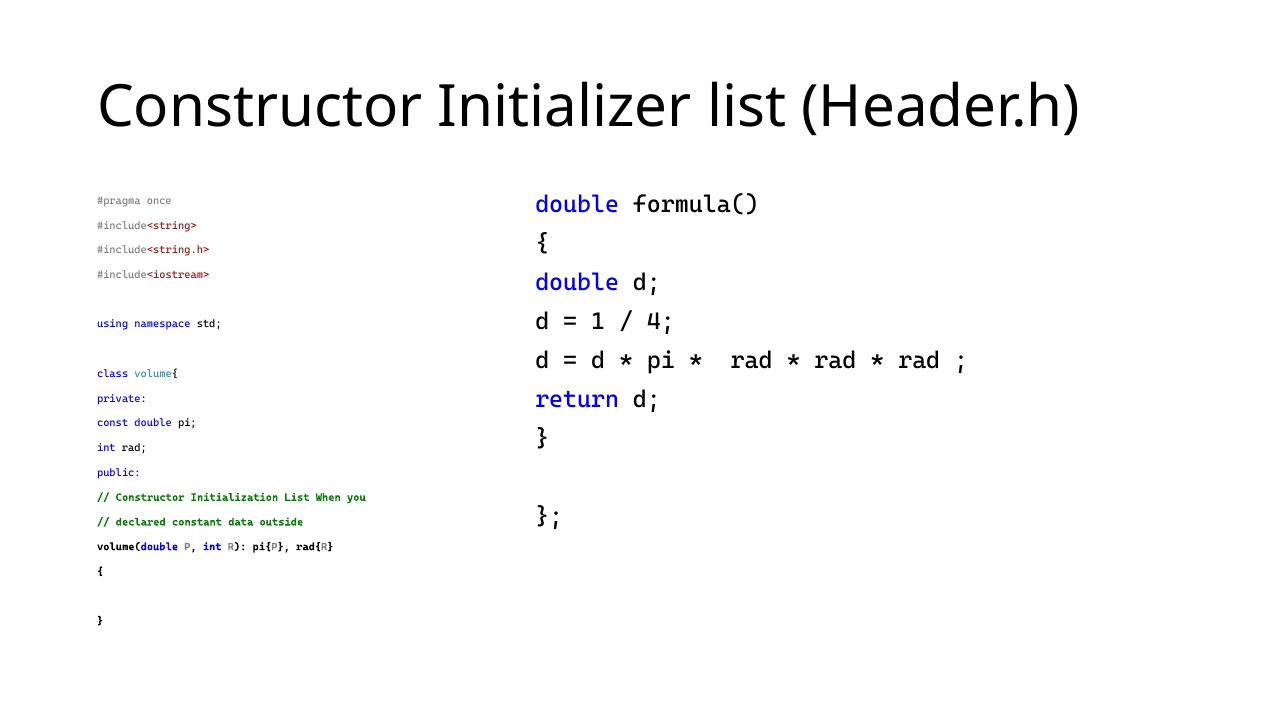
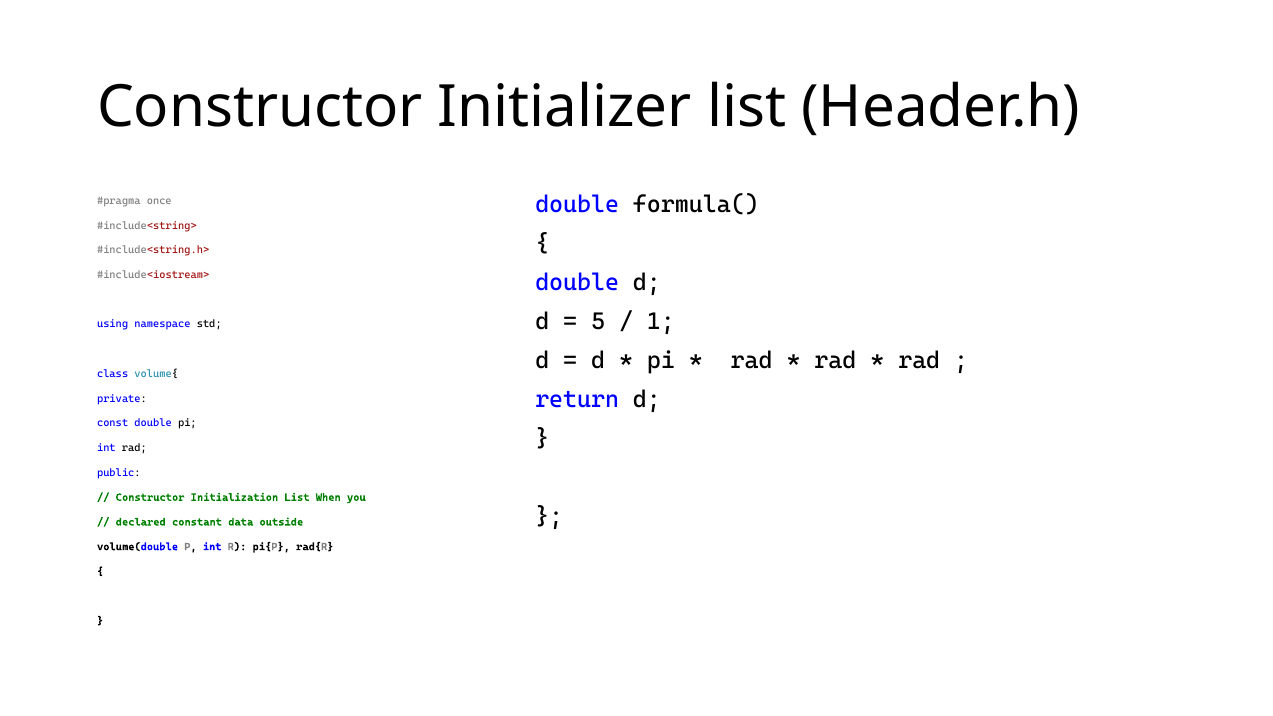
1: 1 -> 5 (598, 322)
4: 4 -> 1 (661, 322)
